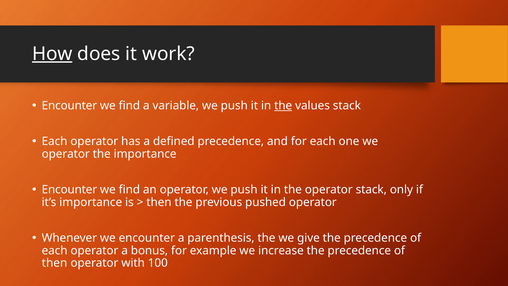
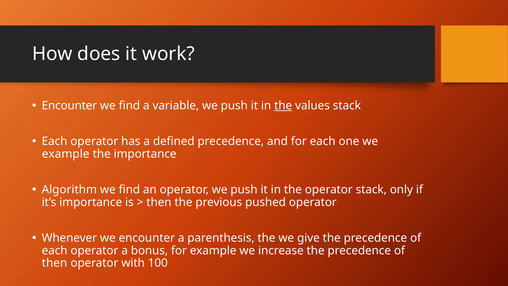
How underline: present -> none (52, 54)
operator: operator -> example (66, 154)
Encounter: Encounter -> Algorithm (69, 189)
